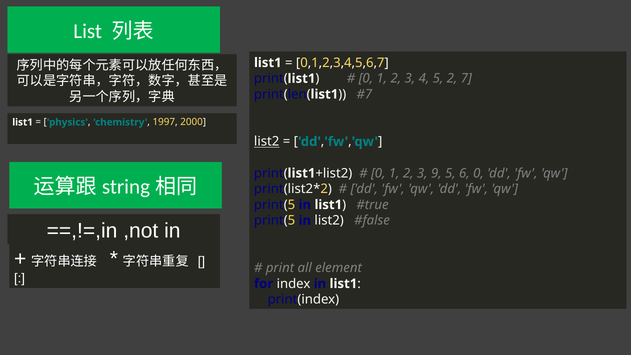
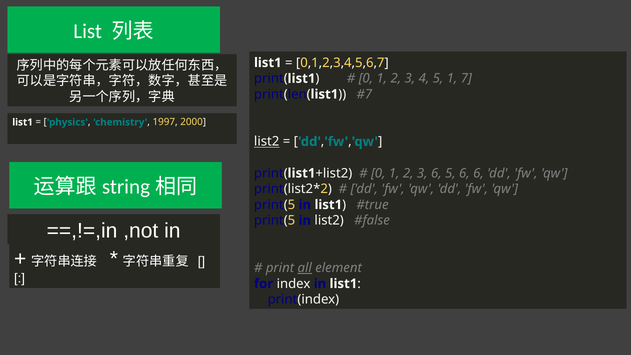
5 2: 2 -> 1 (452, 78)
3 9: 9 -> 6 (436, 173)
6 0: 0 -> 6 (478, 173)
all underline: none -> present (305, 268)
